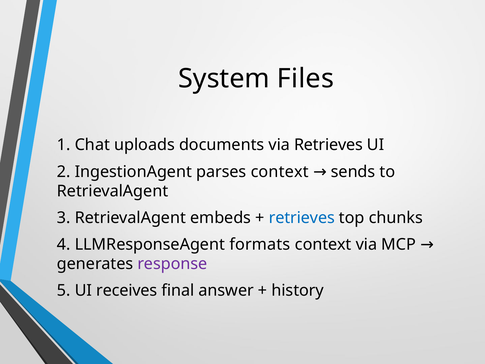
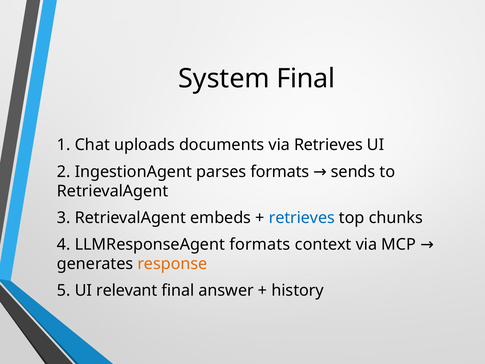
System Files: Files -> Final (306, 79)
parses context: context -> formats (280, 172)
response colour: purple -> orange (172, 264)
receives: receives -> relevant (127, 290)
